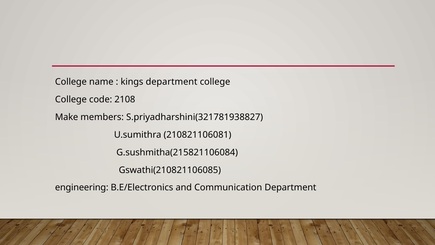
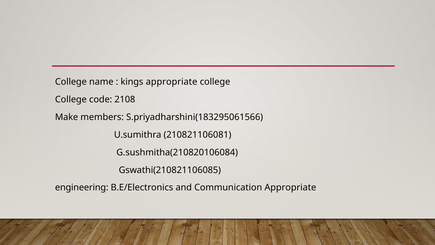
kings department: department -> appropriate (172, 82)
S.priyadharshini(321781938827: S.priyadharshini(321781938827 -> S.priyadharshini(183295061566 (195, 117)
G.sushmitha(215821106084: G.sushmitha(215821106084 -> G.sushmitha(210820106084 (177, 152)
Communication Department: Department -> Appropriate (290, 187)
